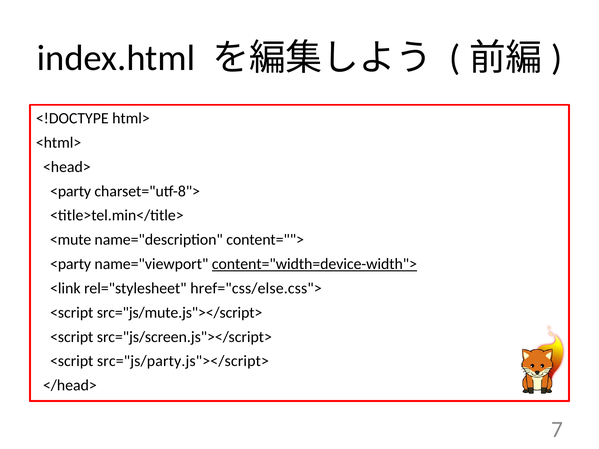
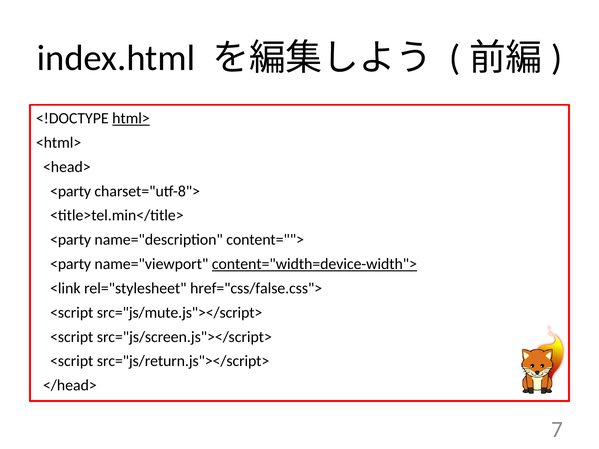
html> underline: none -> present (131, 118)
<mute: <mute -> <party (71, 240)
href="css/else.css">: href="css/else.css"> -> href="css/false.css"> (256, 288)
src="js/party.js"></script>: src="js/party.js"></script> -> src="js/return.js"></script> (183, 361)
